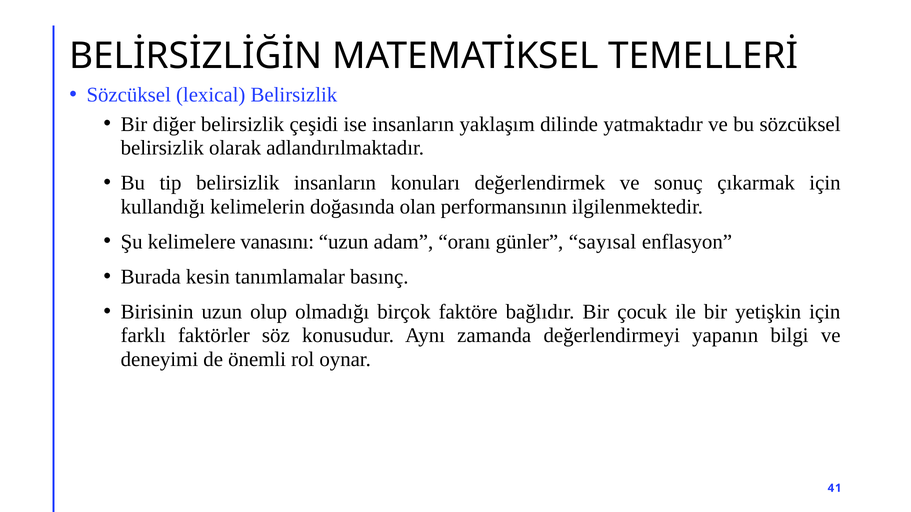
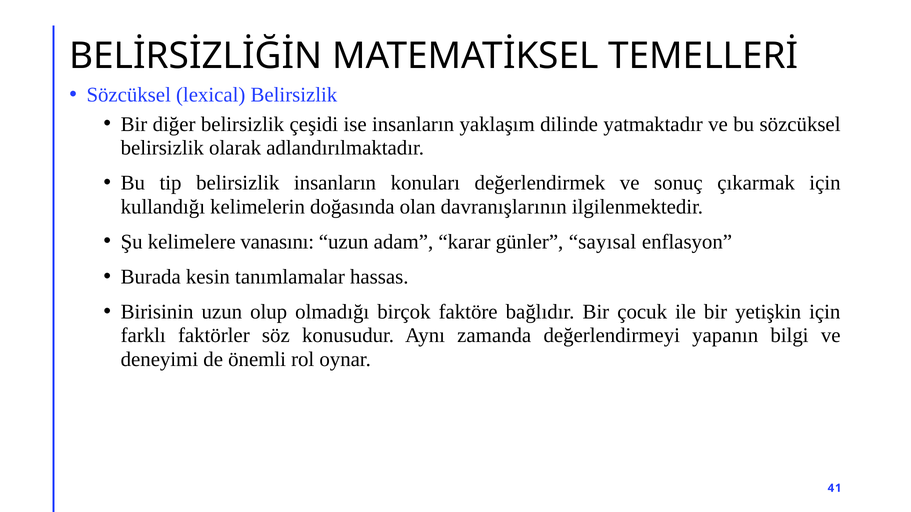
performansının: performansının -> davranışlarının (504, 207)
oranı: oranı -> karar (464, 242)
basınç: basınç -> hassas (379, 277)
